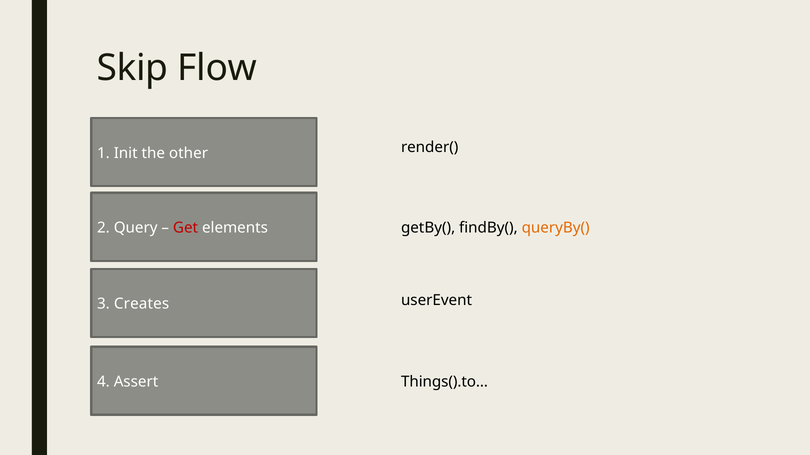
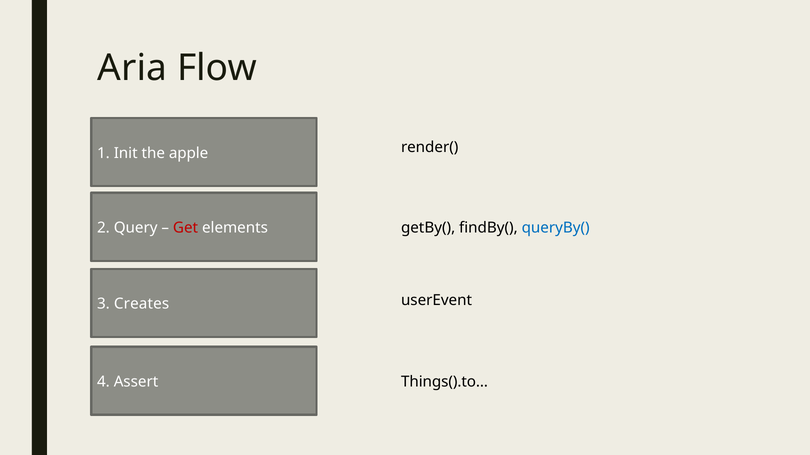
Skip: Skip -> Aria (132, 68)
other: other -> apple (189, 153)
queryBy( colour: orange -> blue (556, 228)
